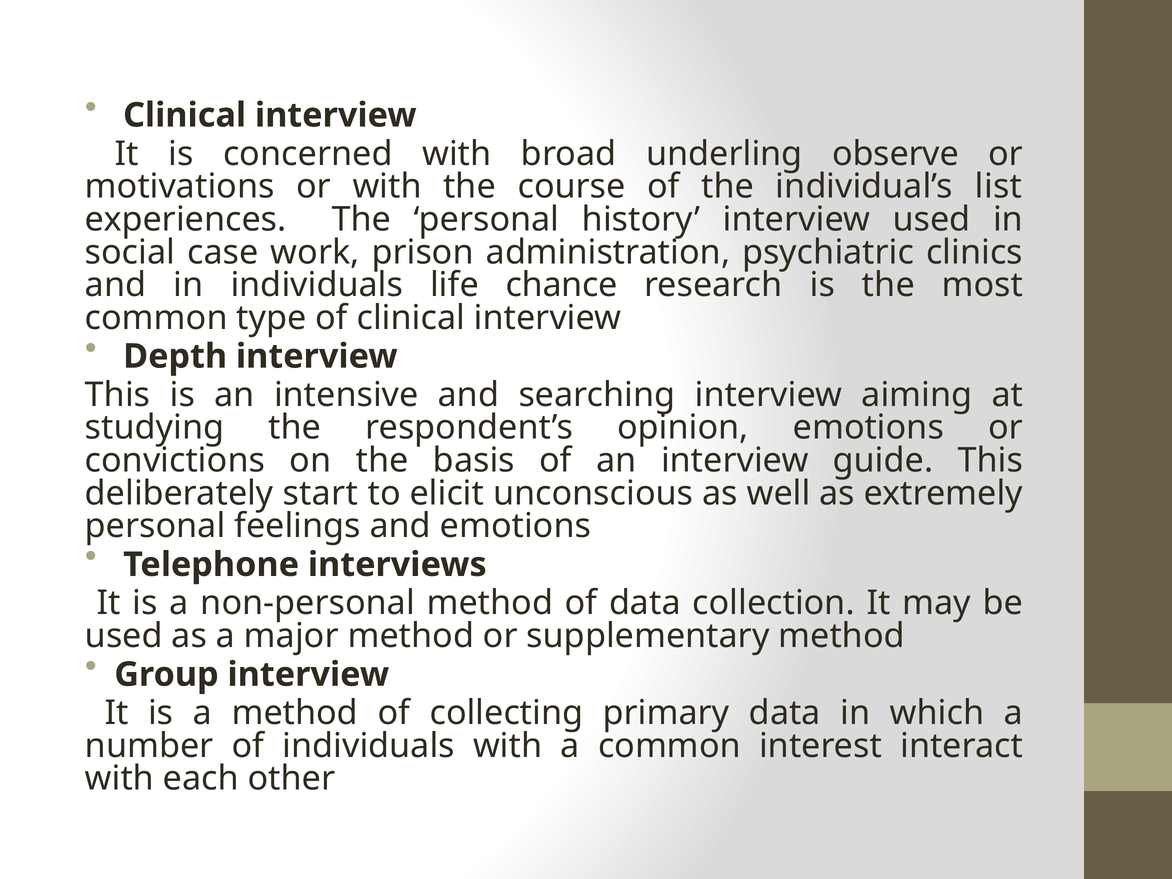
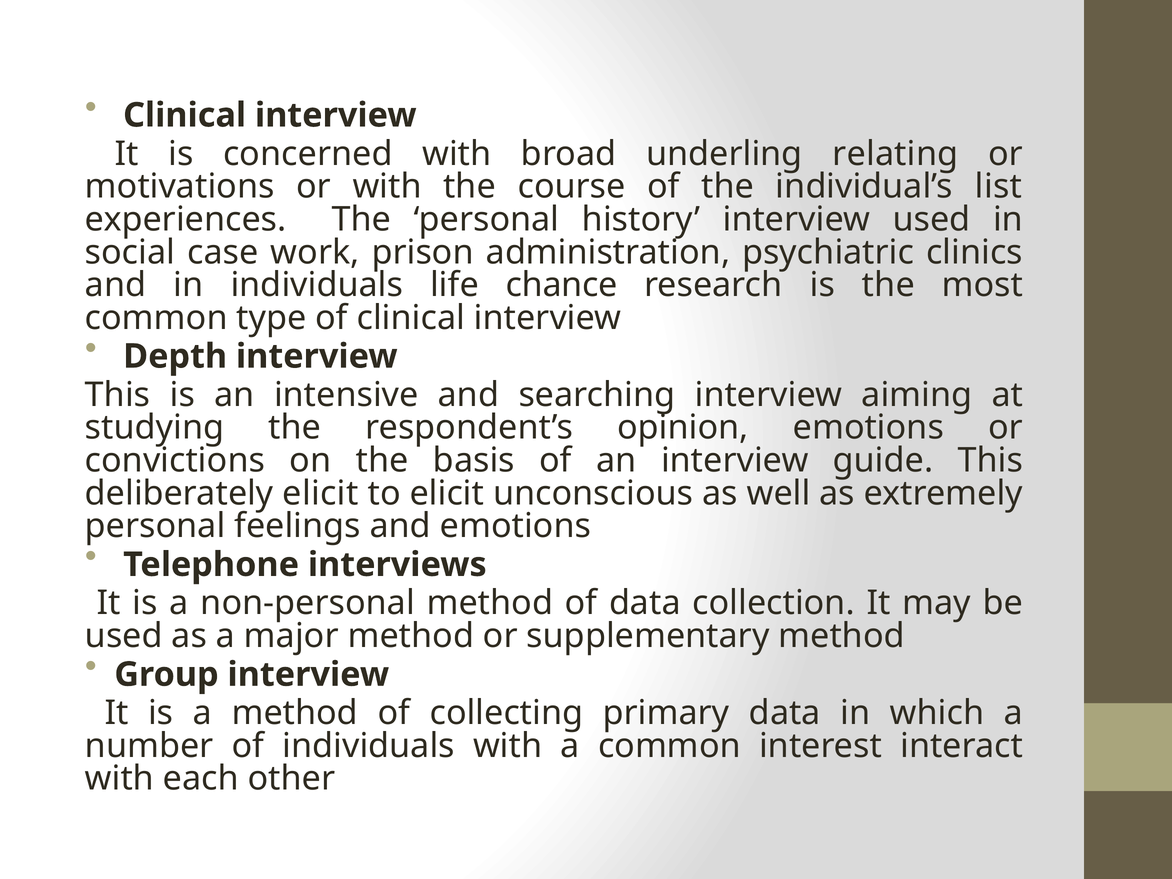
observe: observe -> relating (895, 154)
deliberately start: start -> elicit (320, 493)
